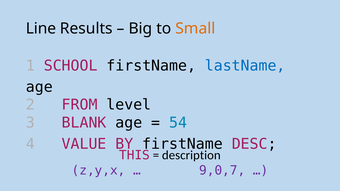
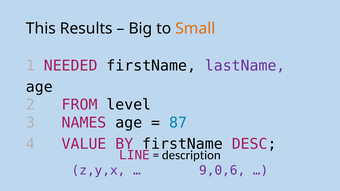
Line: Line -> This (41, 29)
SCHOOL: SCHOOL -> NEEDED (71, 66)
lastName colour: blue -> purple (245, 66)
BLANK: BLANK -> NAMES (84, 123)
54: 54 -> 87 (178, 123)
THIS: THIS -> LINE (135, 155)
9,0,7: 9,0,7 -> 9,0,6 (222, 171)
